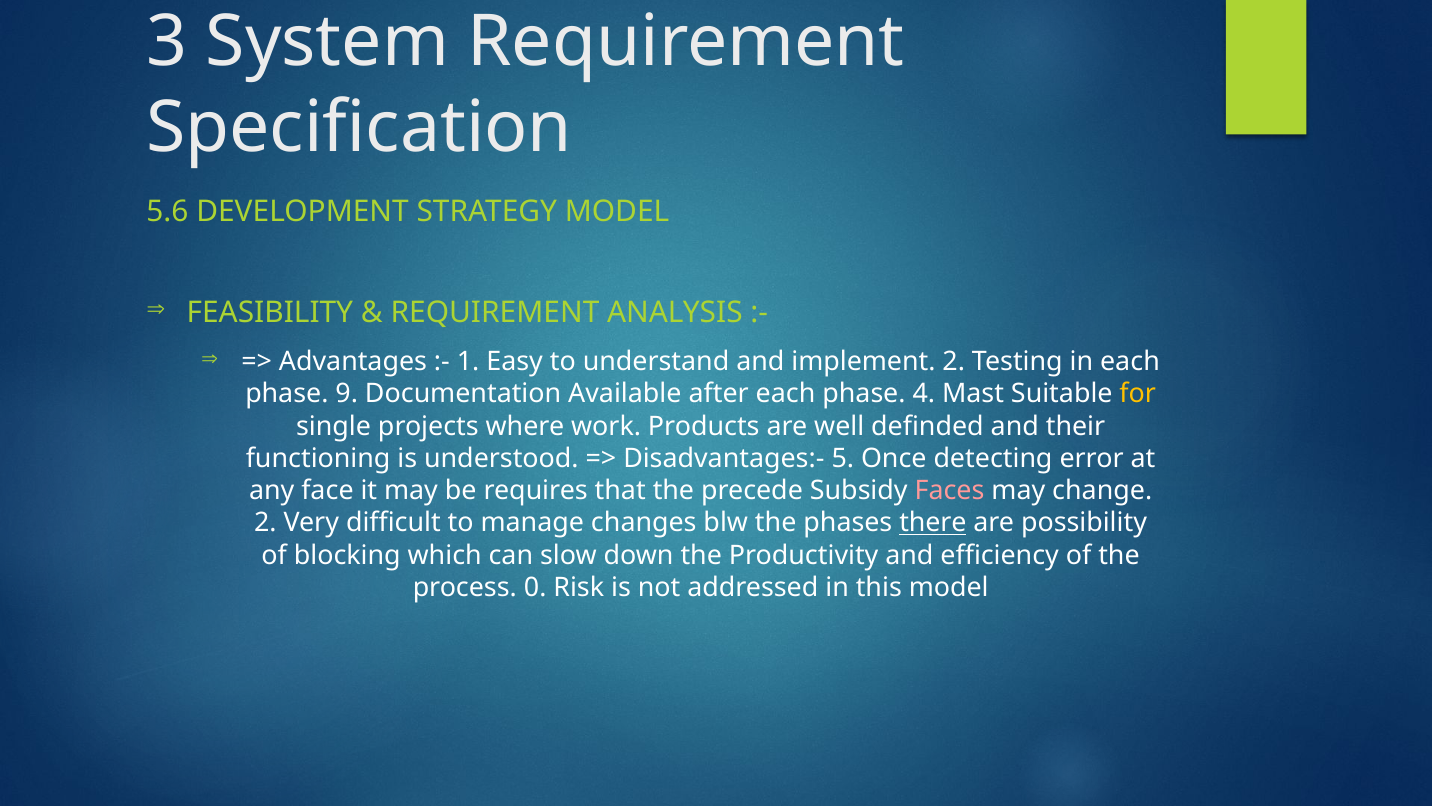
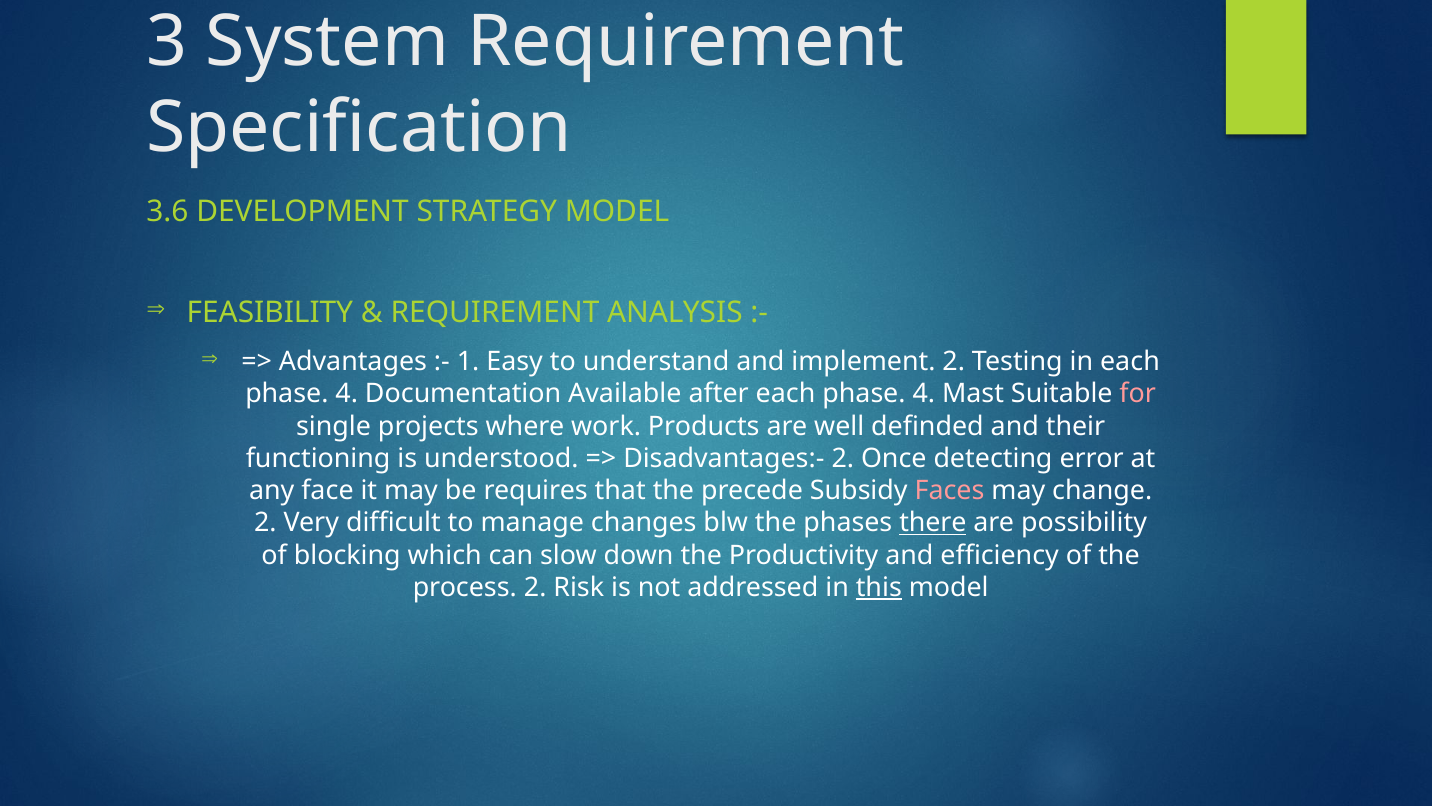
5.6: 5.6 -> 3.6 (167, 211)
9: 9 -> 4 (347, 394)
for colour: yellow -> pink (1138, 394)
Disadvantages:- 5: 5 -> 2 (843, 458)
process 0: 0 -> 2 (535, 587)
this underline: none -> present (879, 587)
